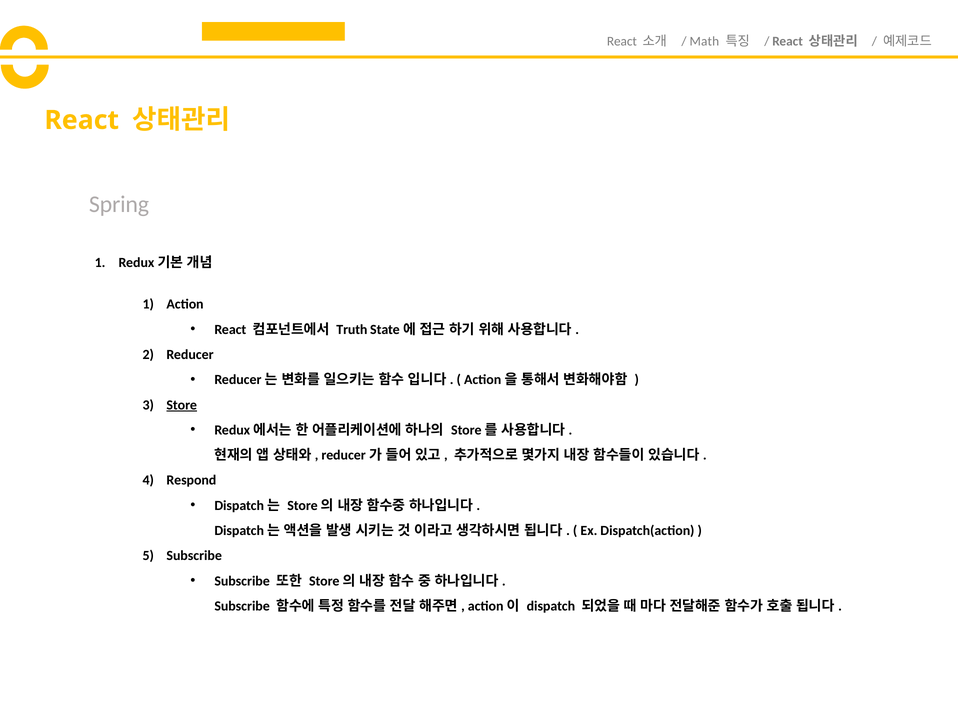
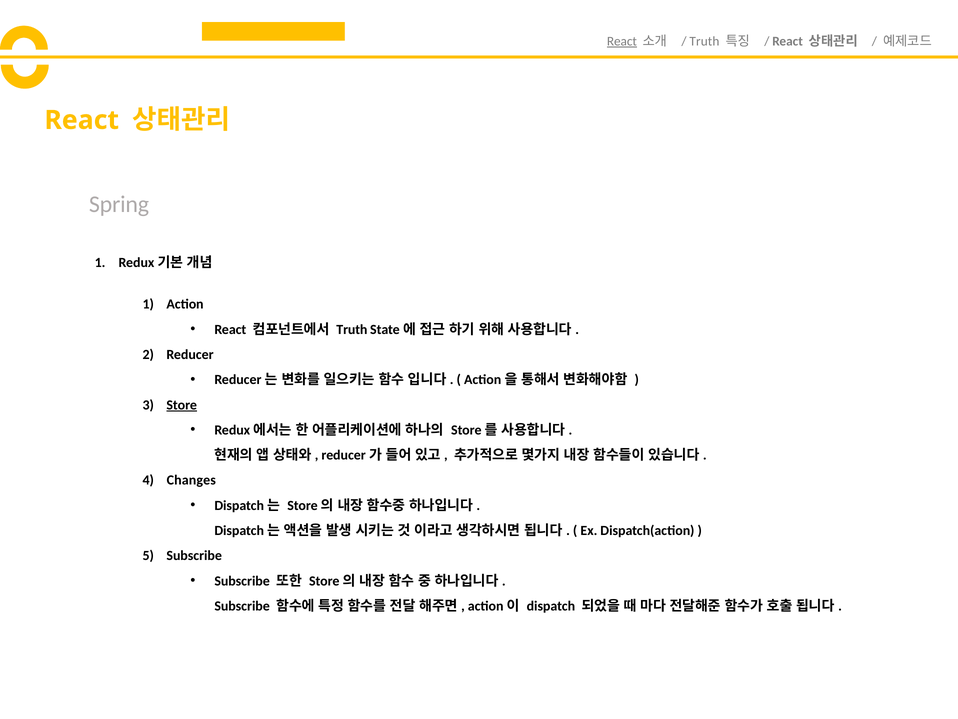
React underline: none -> present (622, 41)
Math: Math -> Truth (704, 41)
Respond: Respond -> Changes (191, 480)
